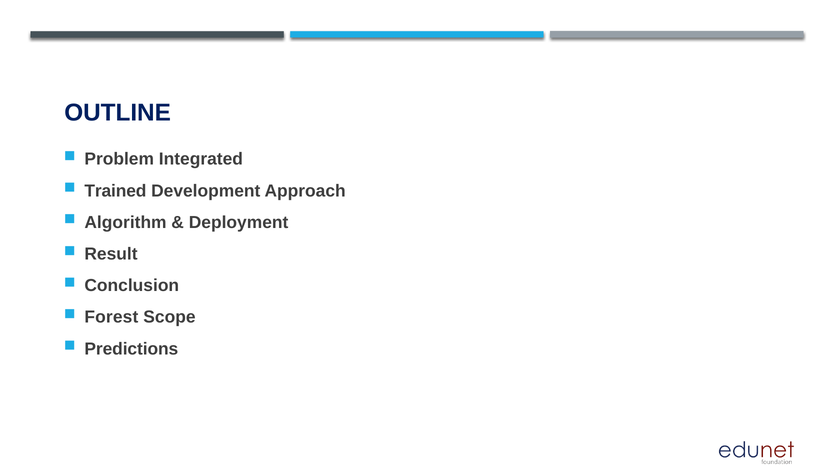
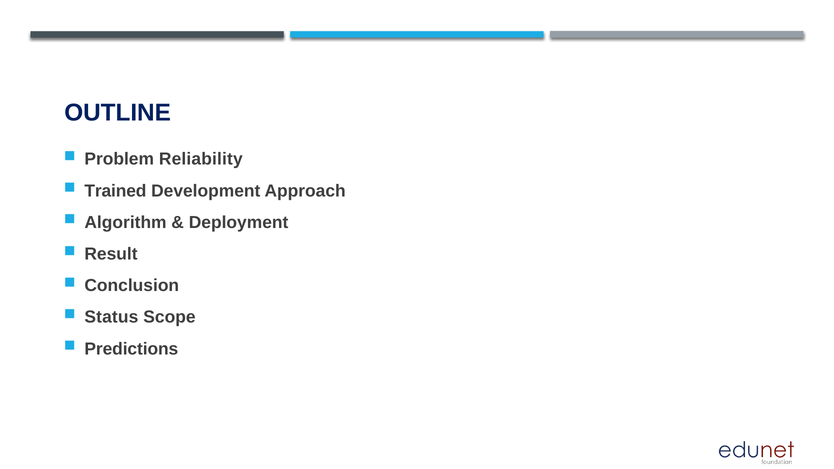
Integrated: Integrated -> Reliability (201, 159)
Forest: Forest -> Status (111, 317)
